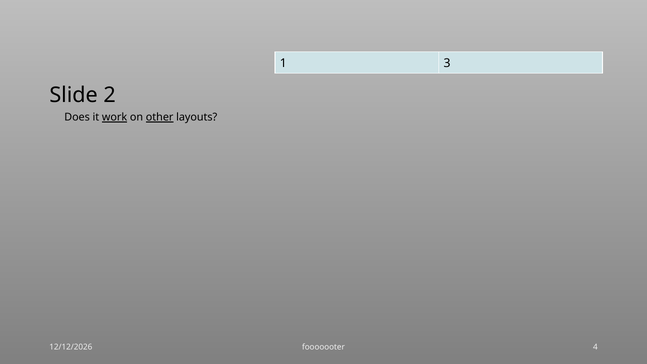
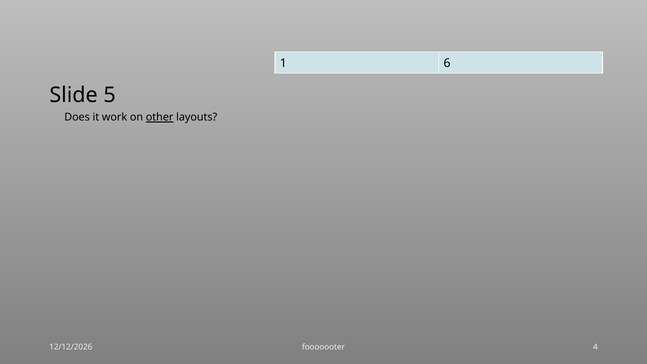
3: 3 -> 6 (447, 63)
2: 2 -> 5 (110, 95)
work underline: present -> none (115, 117)
